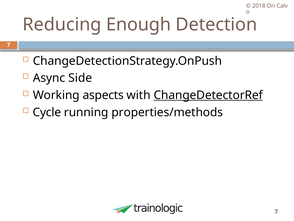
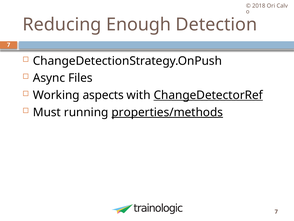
Side: Side -> Files (80, 78)
Cycle: Cycle -> Must (47, 112)
properties/methods underline: none -> present (167, 112)
